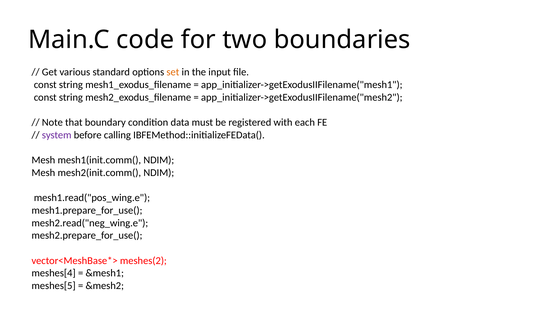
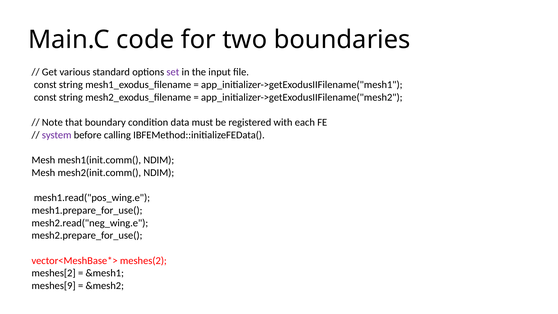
set colour: orange -> purple (173, 72)
meshes[4: meshes[4 -> meshes[2 (54, 273)
meshes[5: meshes[5 -> meshes[9 (54, 286)
